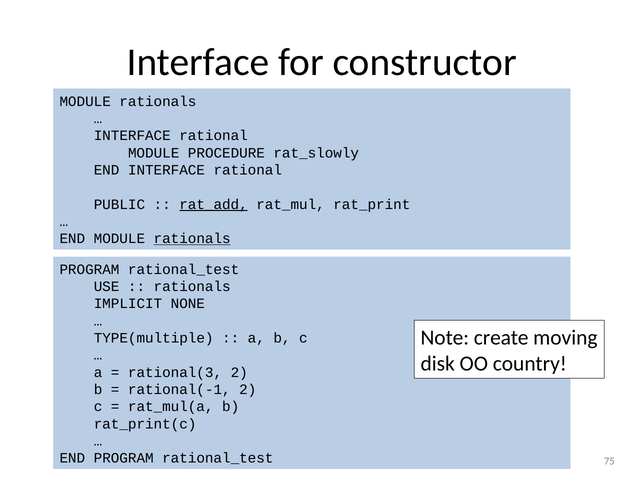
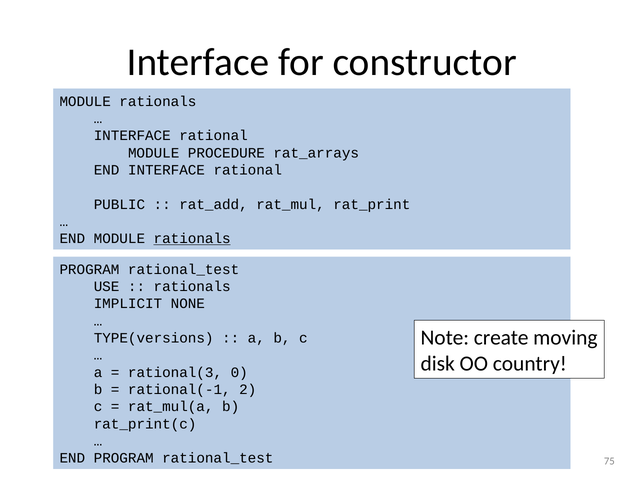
rat_slowly: rat_slowly -> rat_arrays (316, 153)
rat_add underline: present -> none (214, 204)
TYPE(multiple: TYPE(multiple -> TYPE(versions (154, 338)
rational(3 2: 2 -> 0 (239, 372)
